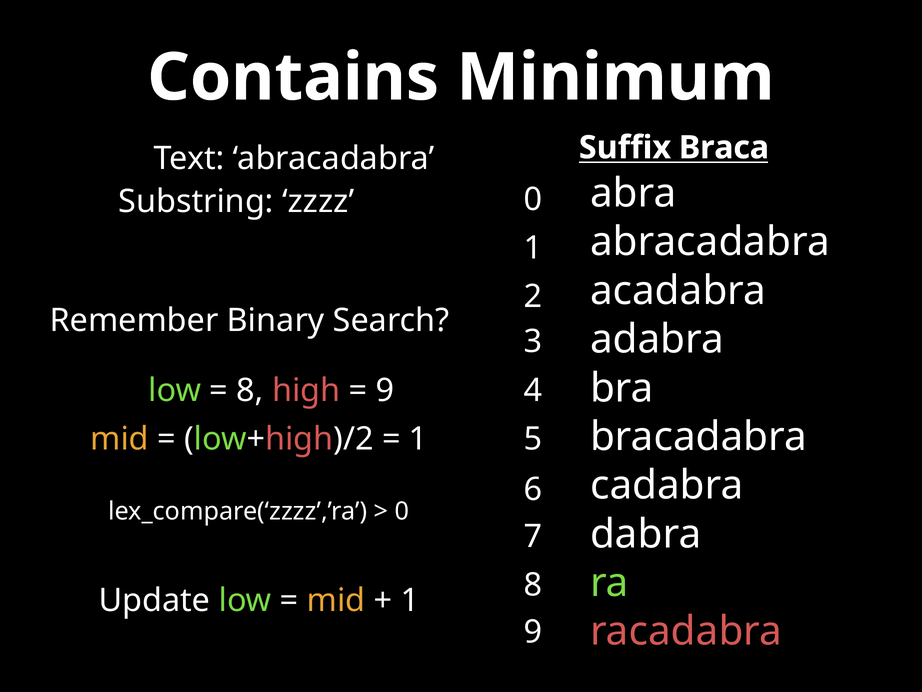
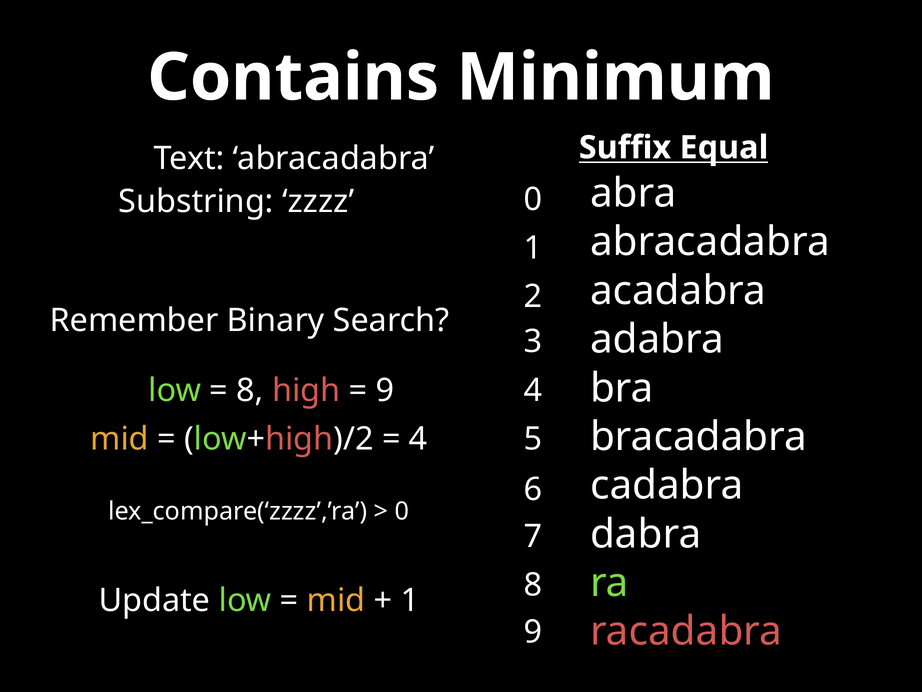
Braca: Braca -> Equal (724, 148)
1: 1 -> 4 (418, 439)
